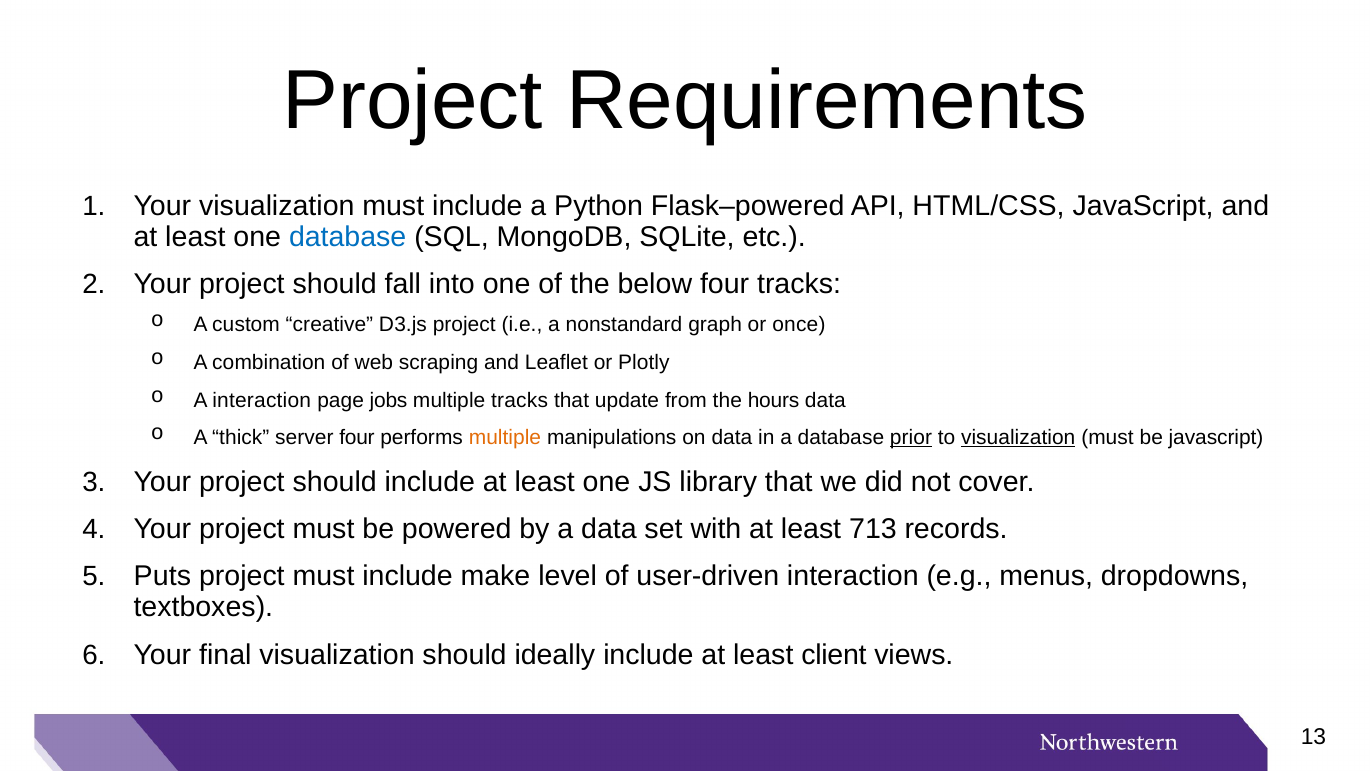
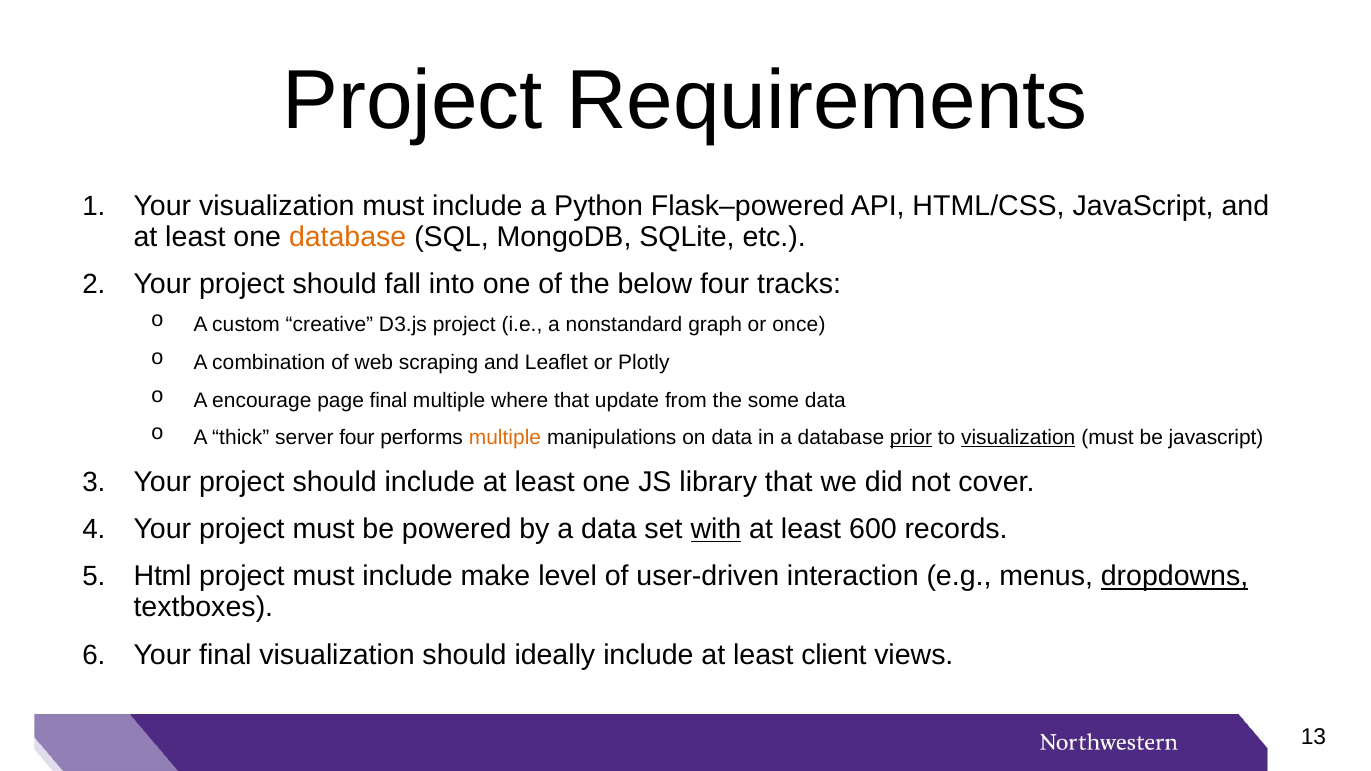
database colour: blue -> orange (348, 237)
A interaction: interaction -> encourage (262, 400)
page jobs: jobs -> final (389, 400)
multiple tracks: tracks -> where (520, 400)
hours: hours -> some (773, 400)
with underline: none -> present (716, 529)
713: 713 -> 600 (873, 529)
Puts: Puts -> Html (163, 577)
dropdowns underline: none -> present (1175, 577)
